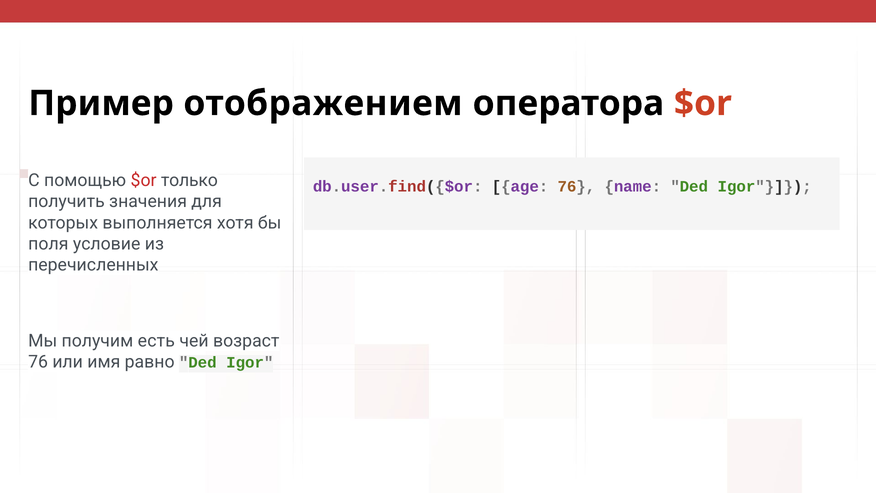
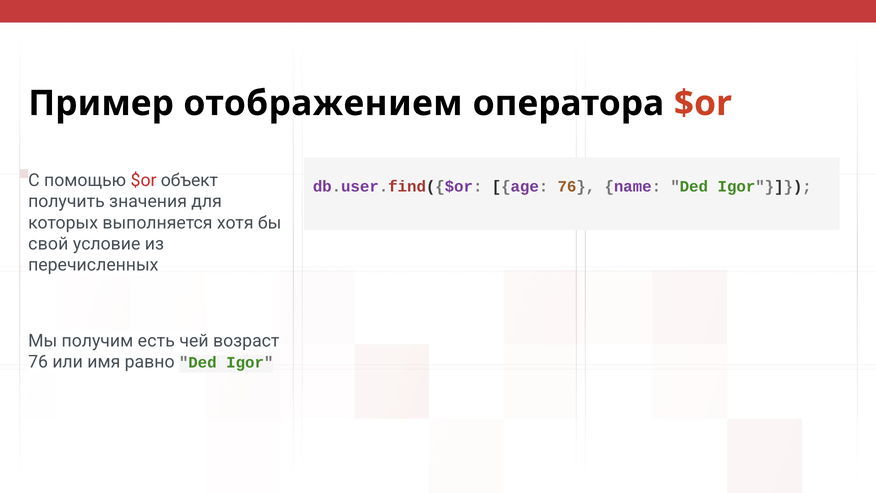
только: только -> объект (189, 180)
поля: поля -> свой (48, 244)
